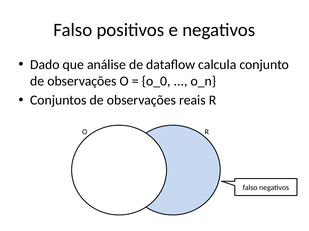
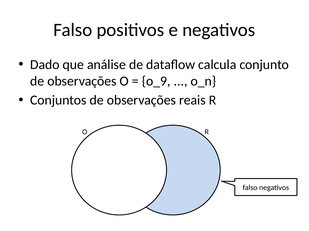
o_0: o_0 -> o_9 (156, 81)
